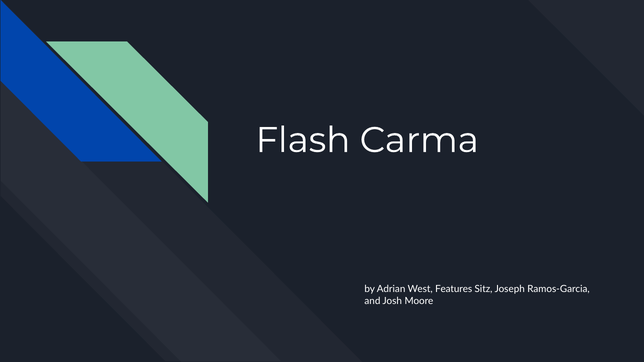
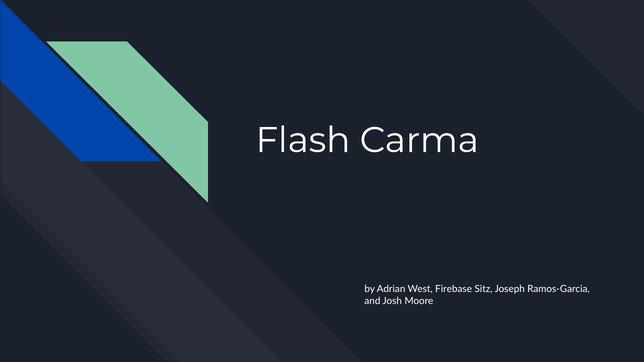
Features: Features -> Firebase (454, 289)
